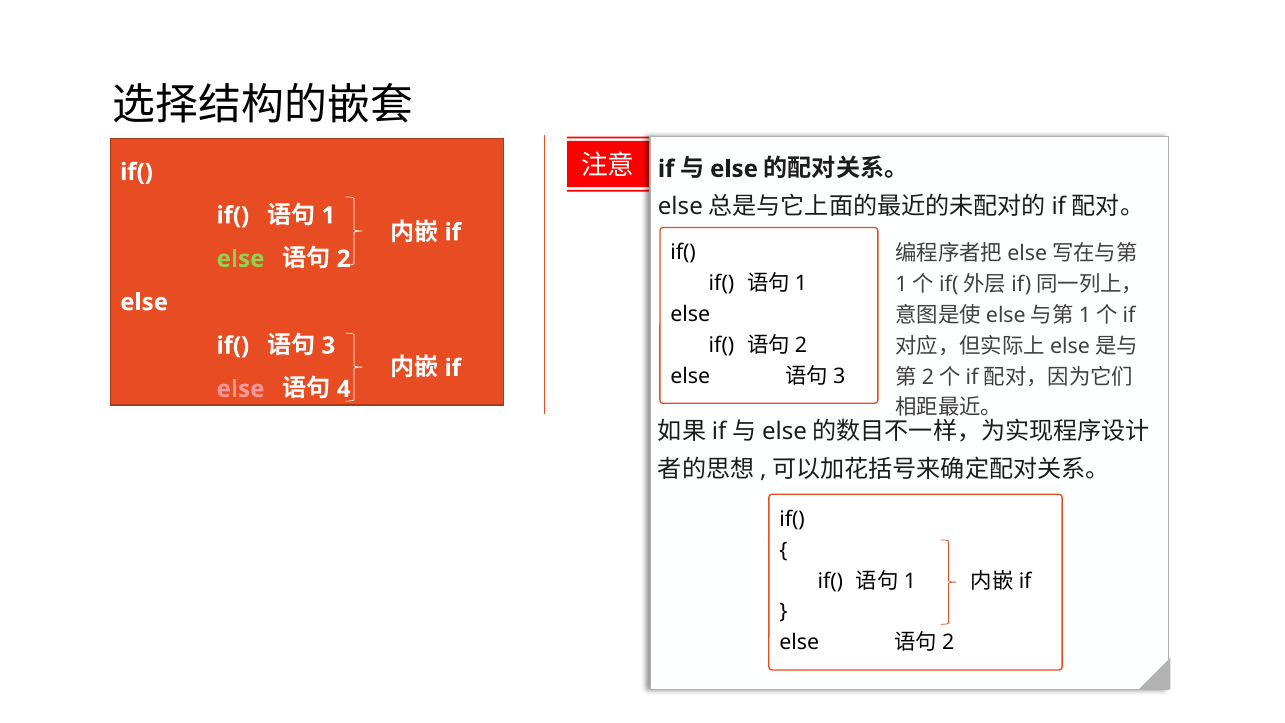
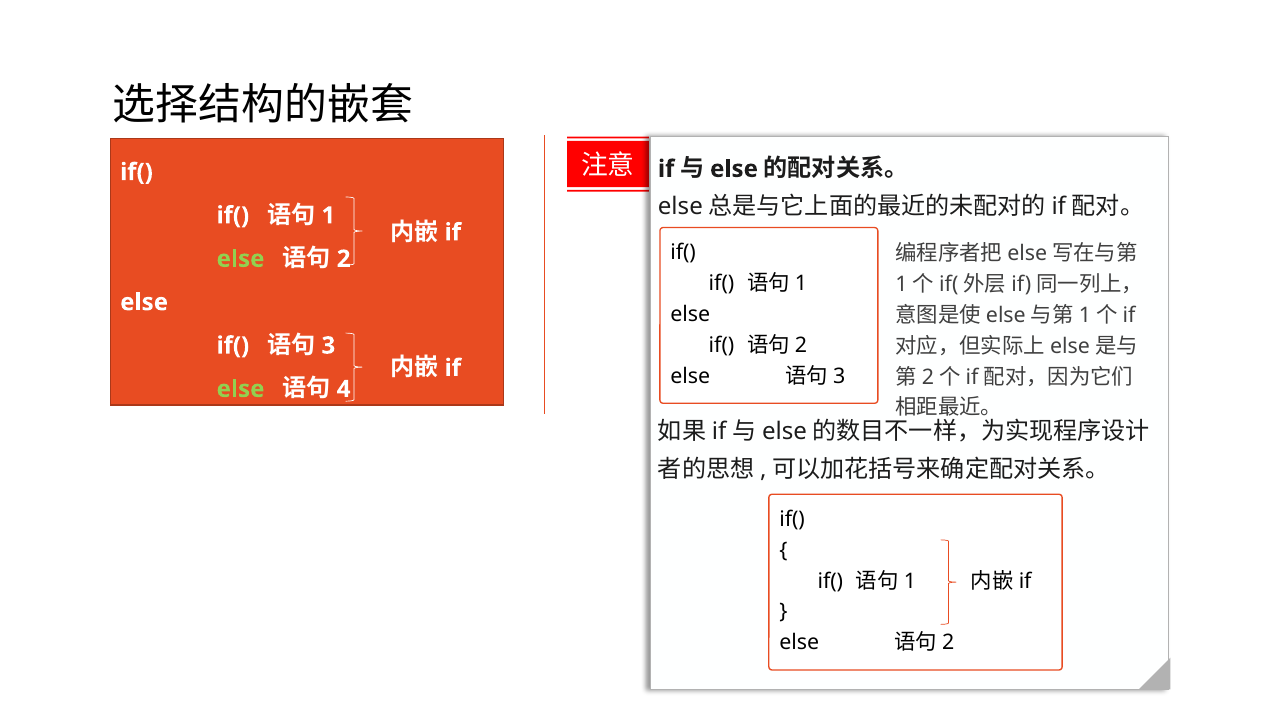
else colour: pink -> light green (240, 389)
